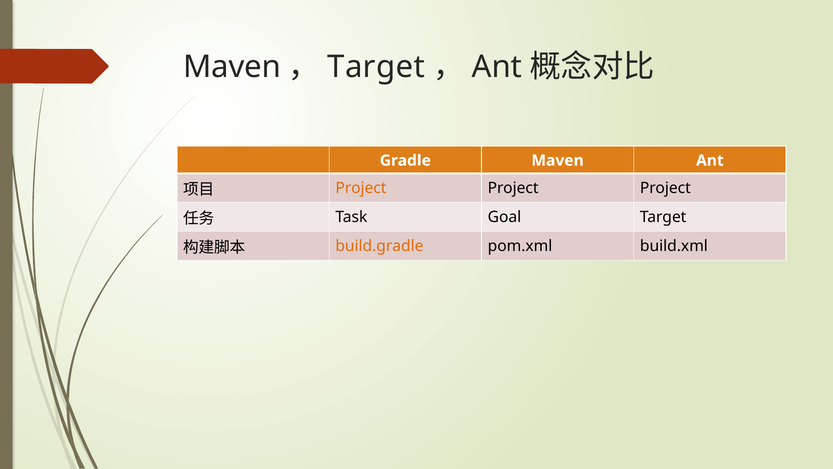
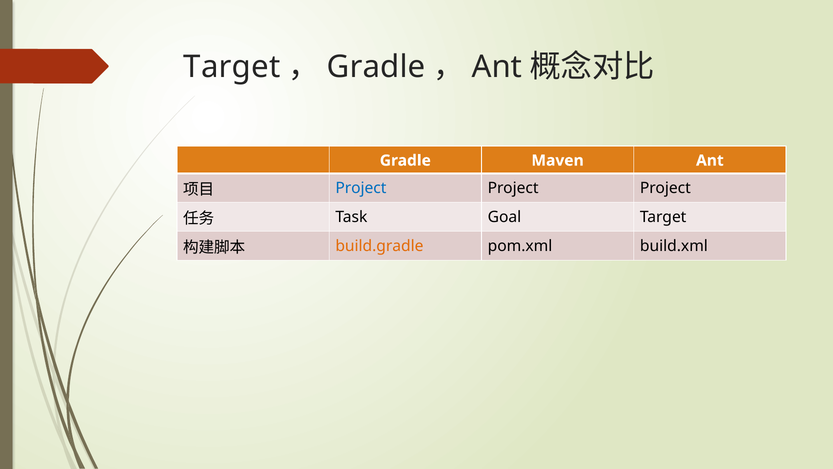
Maven: Maven -> Target (232, 67)
Target: Target -> Gradle (376, 67)
Project colour: orange -> blue (361, 188)
